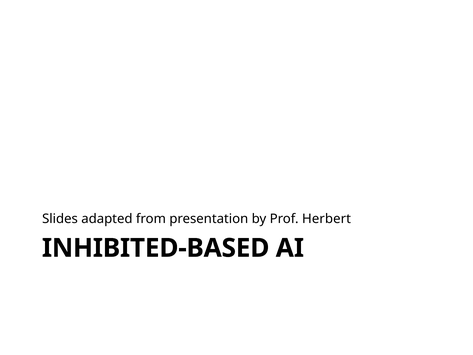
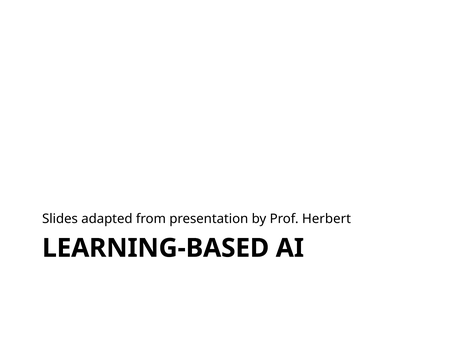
INHIBITED-BASED: INHIBITED-BASED -> LEARNING-BASED (156, 248)
